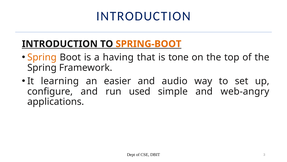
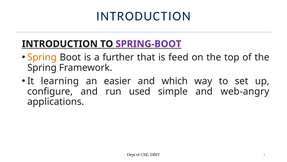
SPRING-BOOT colour: orange -> purple (148, 44)
having: having -> further (118, 57)
tone: tone -> feed (178, 57)
audio: audio -> which (175, 81)
